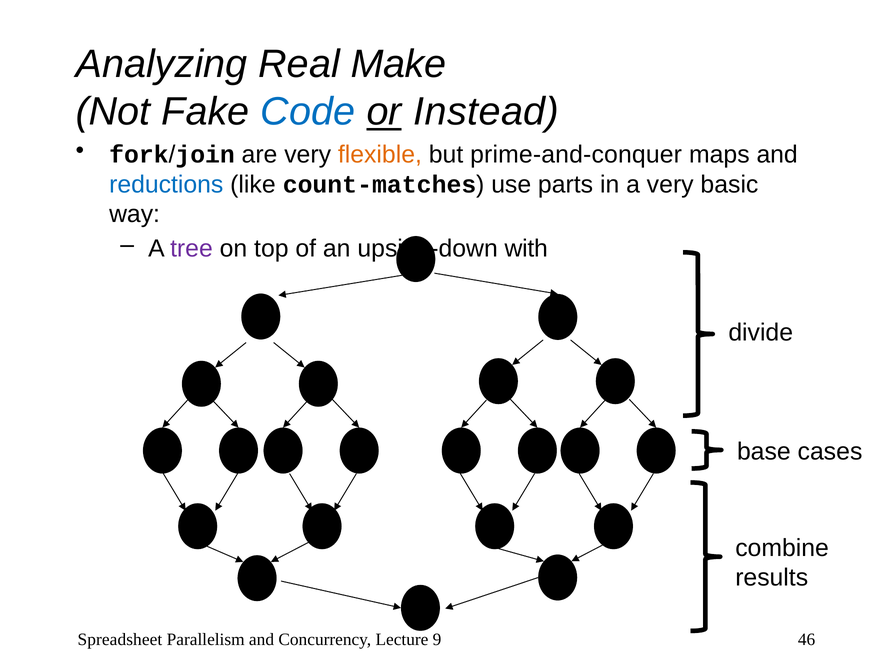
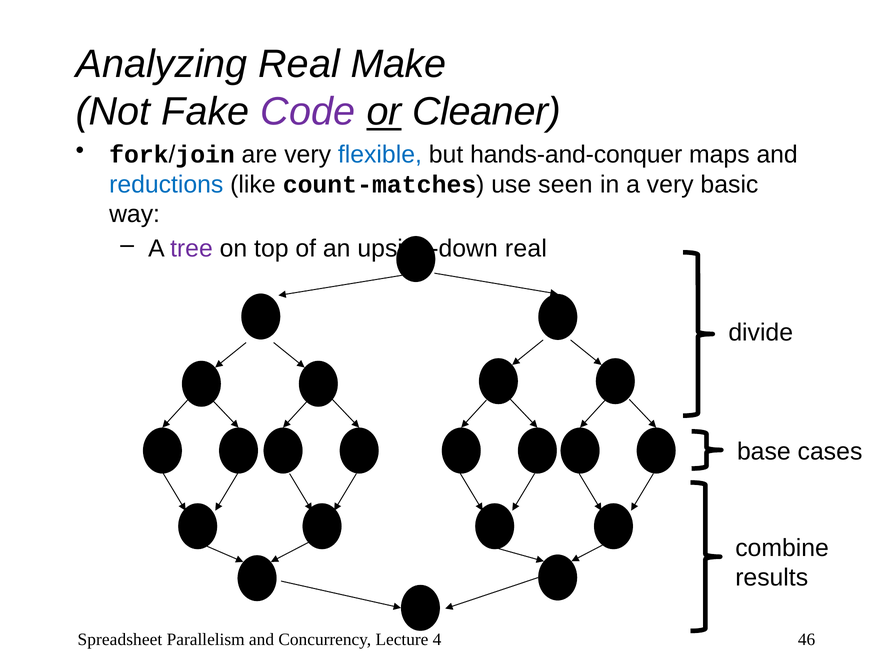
Code colour: blue -> purple (308, 112)
Instead: Instead -> Cleaner (487, 112)
flexible colour: orange -> blue (380, 155)
prime-and-conquer: prime-and-conquer -> hands-and-conquer (576, 155)
parts: parts -> seen (565, 184)
with: with -> real (526, 249)
9: 9 -> 4 (437, 640)
